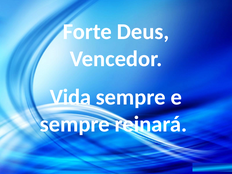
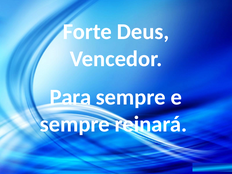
Vida: Vida -> Para (70, 97)
